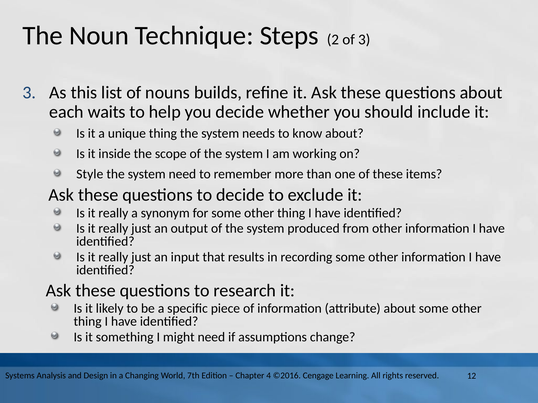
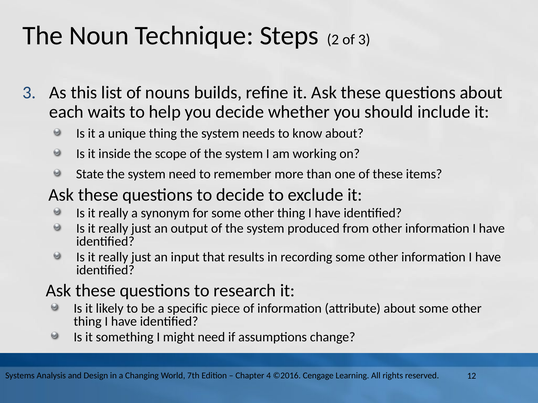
Style: Style -> State (90, 174)
